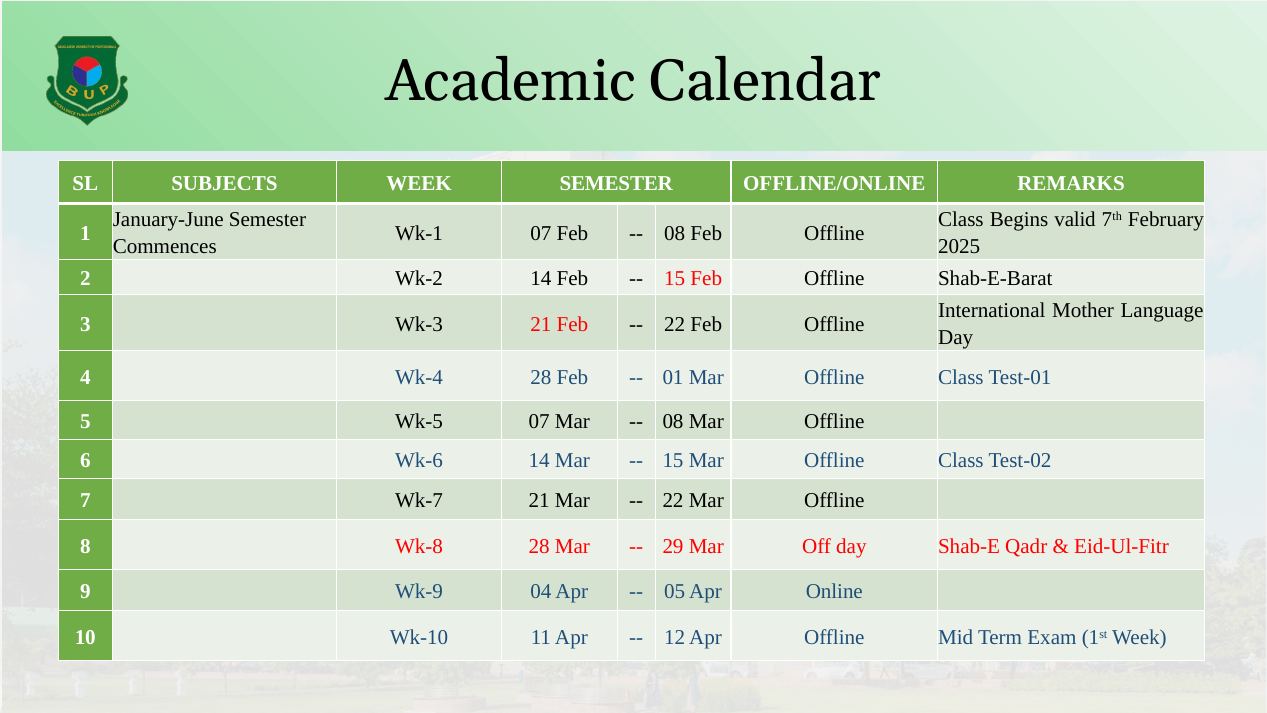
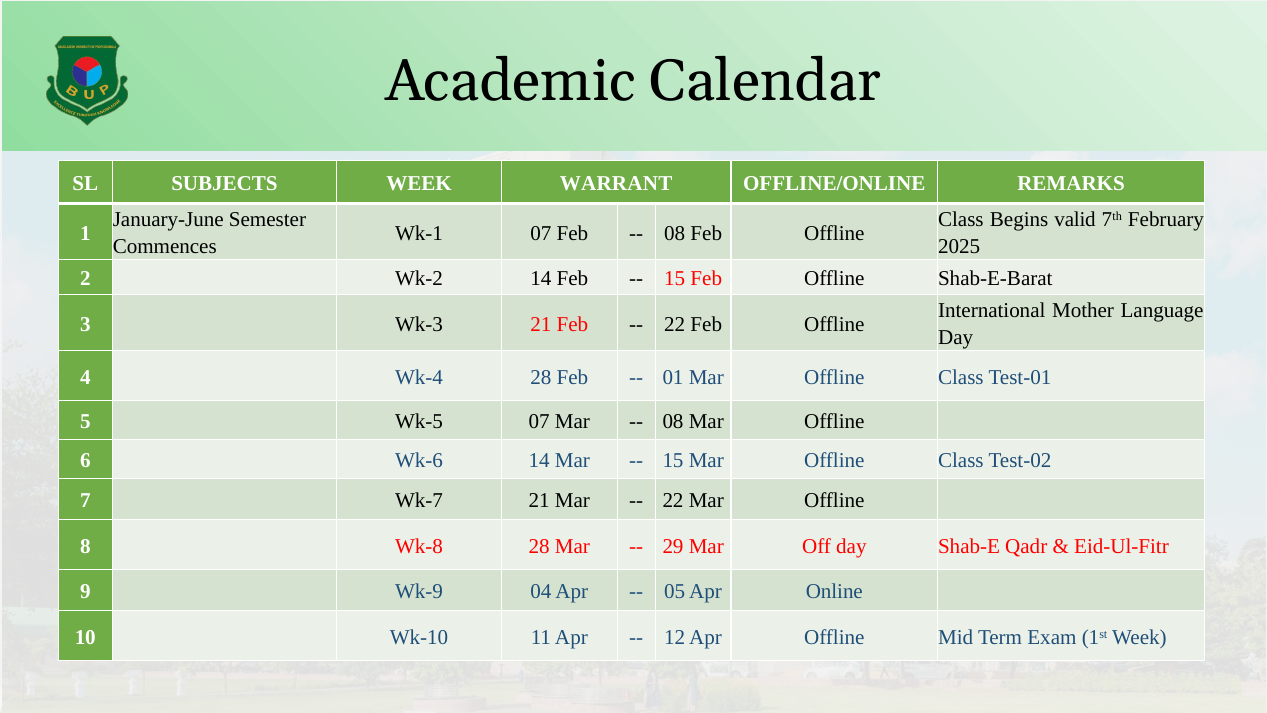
WEEK SEMESTER: SEMESTER -> WARRANT (616, 184)
